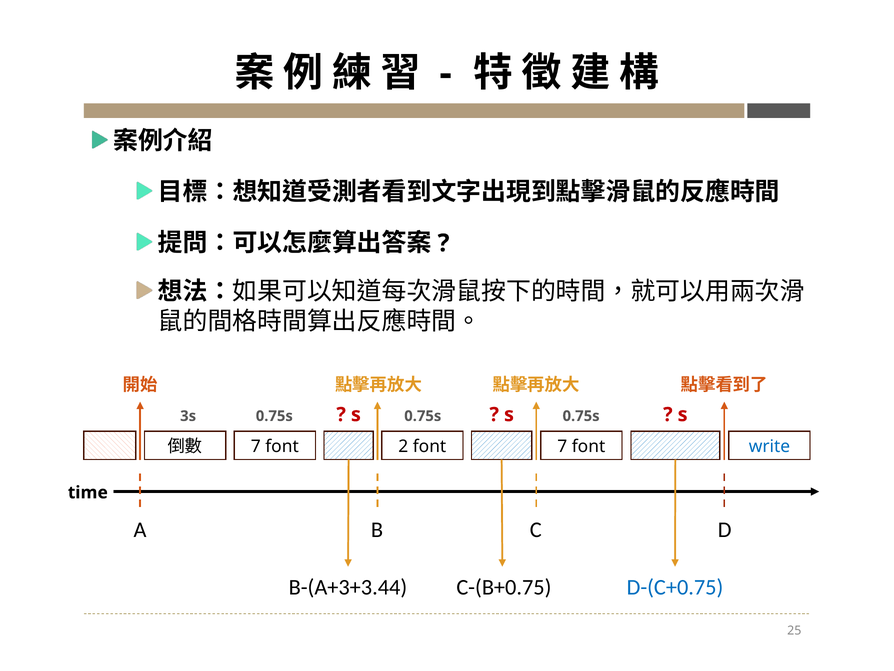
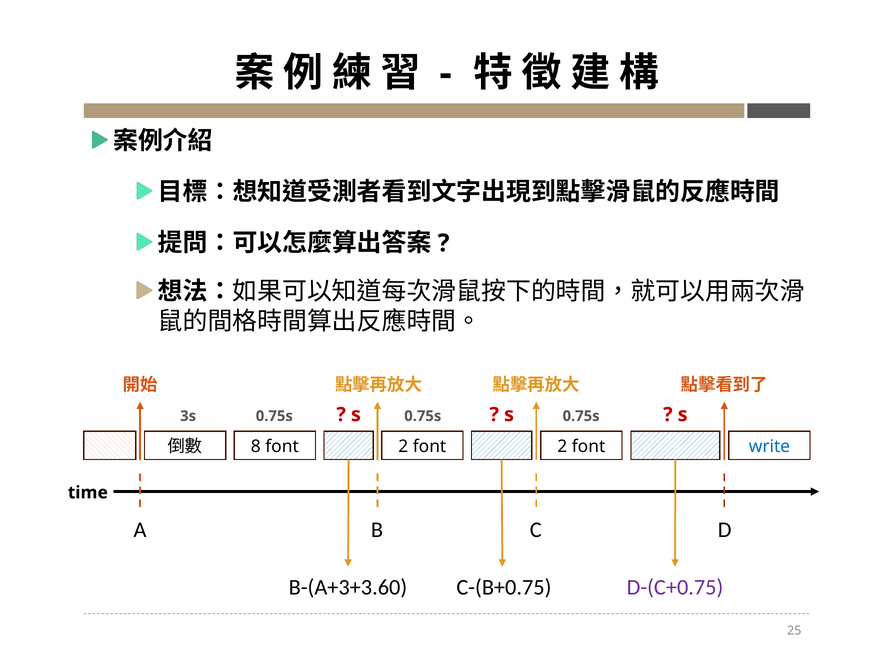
7: 7 -> 8 (256, 446)
2 font 7: 7 -> 2 (562, 446)
B-(A+3+3.44: B-(A+3+3.44 -> B-(A+3+3.60 (348, 587)
D-(C+0.75 colour: blue -> purple (675, 587)
